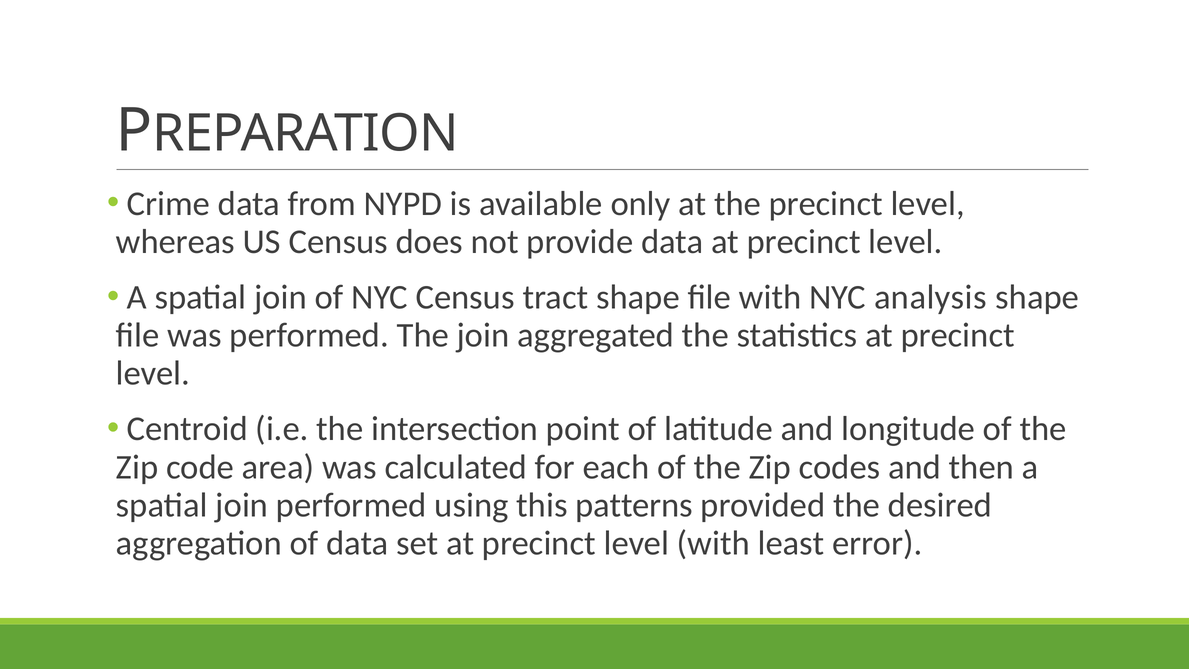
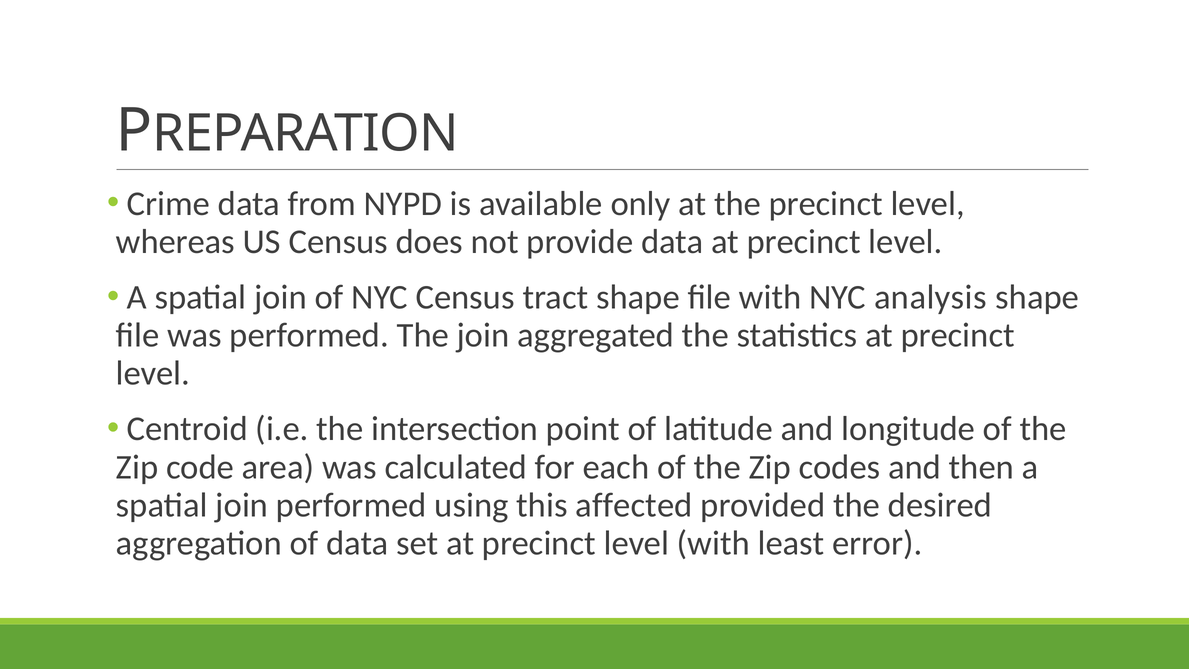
patterns: patterns -> affected (634, 505)
